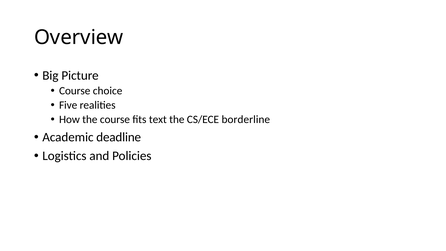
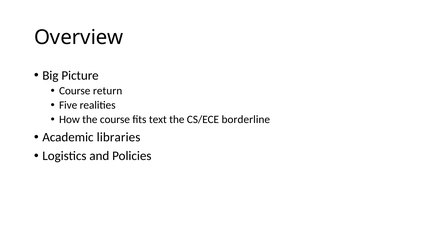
choice: choice -> return (108, 91)
deadline: deadline -> libraries (119, 137)
